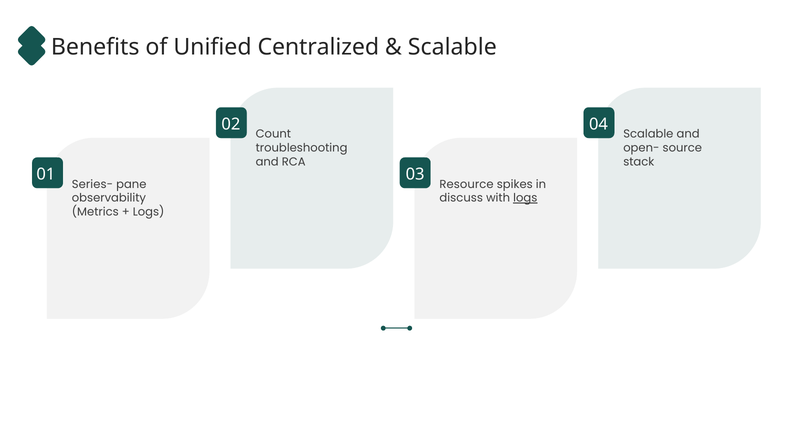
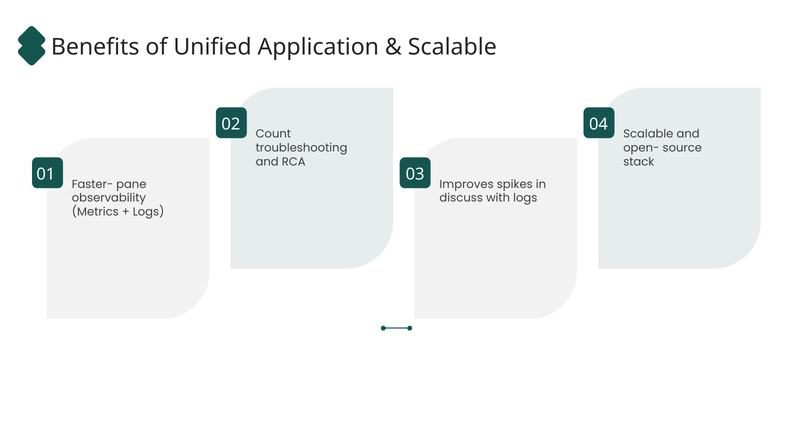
Centralized: Centralized -> Application (318, 47)
Resource: Resource -> Improves (467, 184)
Series-: Series- -> Faster- (93, 184)
logs underline: present -> none (525, 198)
